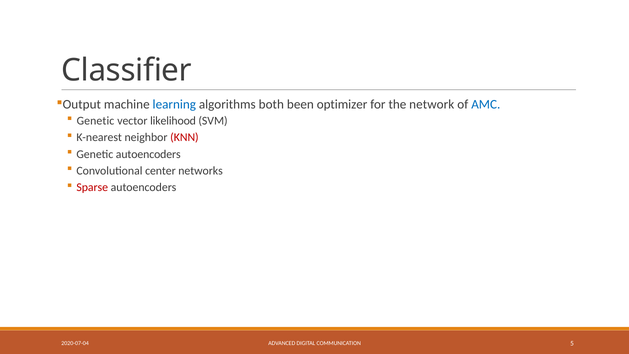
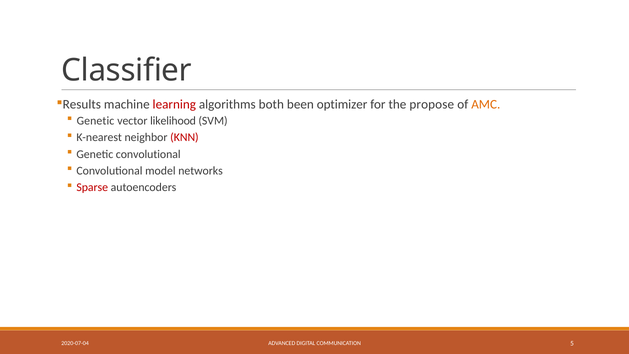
Output: Output -> Results (82, 105)
learning colour: blue -> red (174, 105)
network: network -> propose (432, 105)
AMC colour: blue -> orange (486, 105)
Genetic autoencoders: autoencoders -> convolutional (148, 154)
center: center -> model (160, 171)
